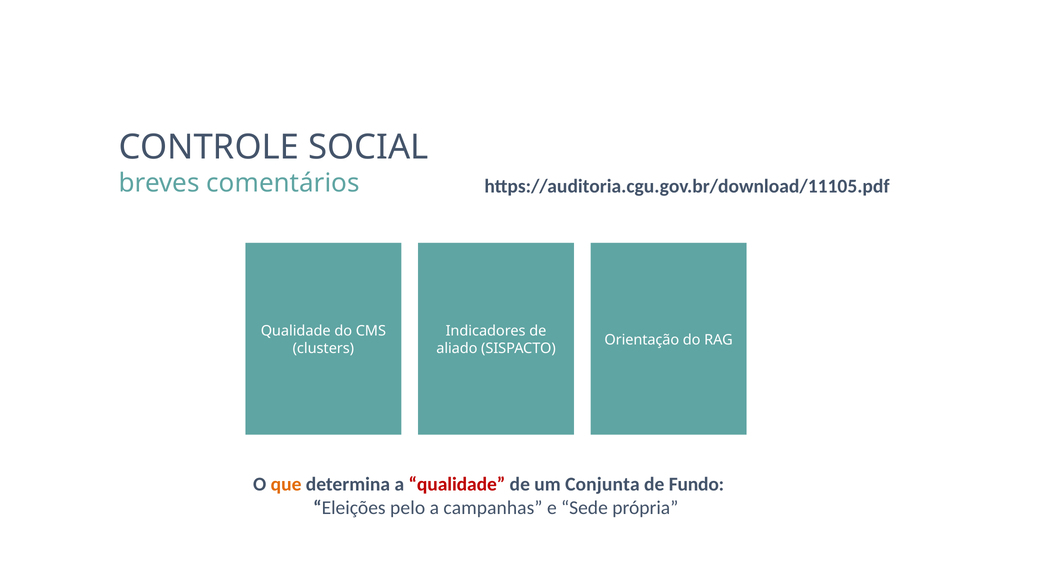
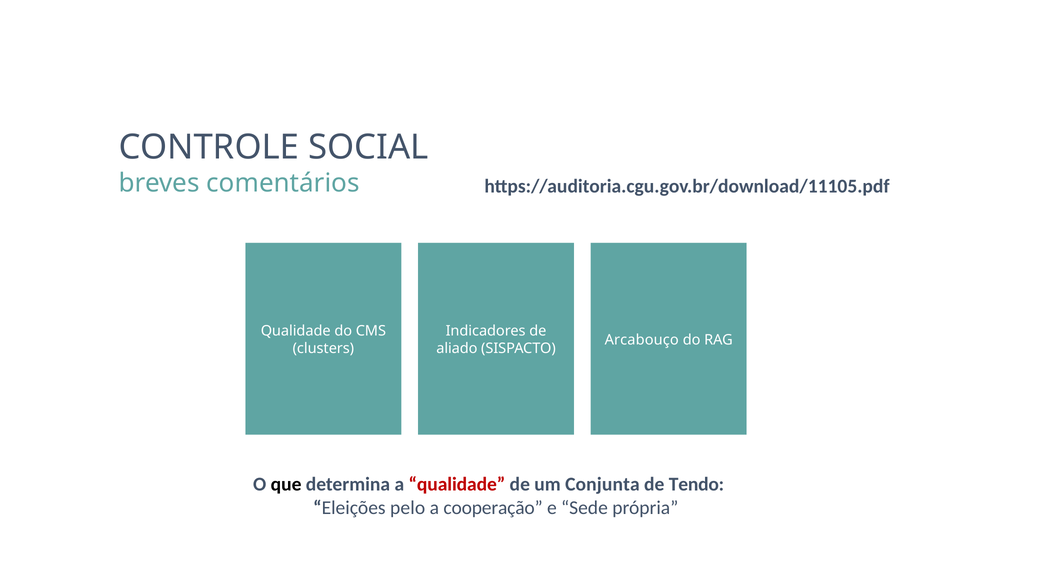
Orientação: Orientação -> Arcabouço (642, 340)
que colour: orange -> black (286, 484)
Fundo: Fundo -> Tendo (696, 484)
campanhas: campanhas -> cooperação (493, 508)
